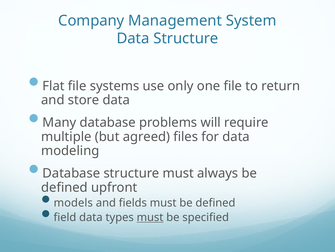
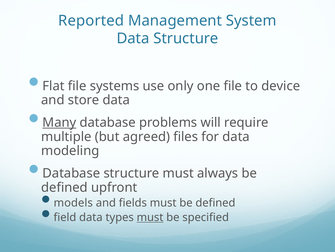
Company: Company -> Reported (91, 21)
return: return -> device (281, 86)
Many underline: none -> present (59, 122)
